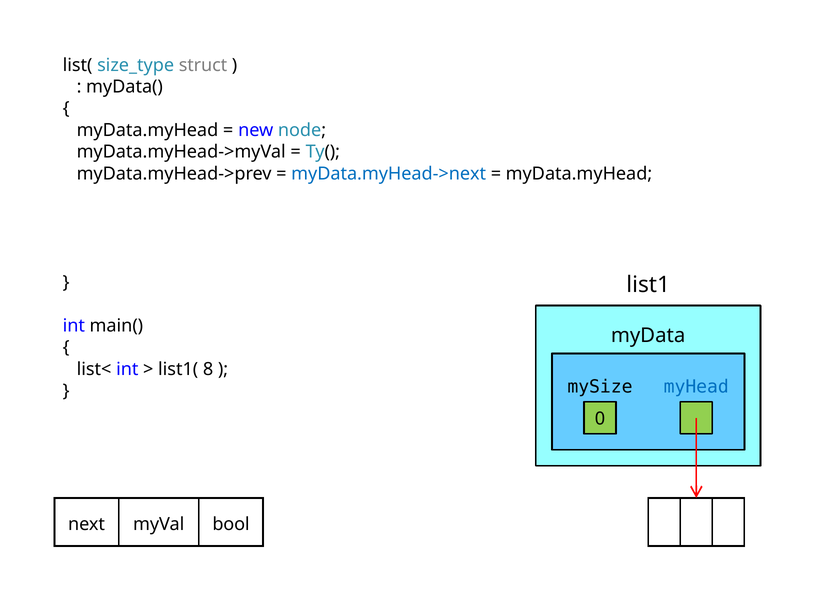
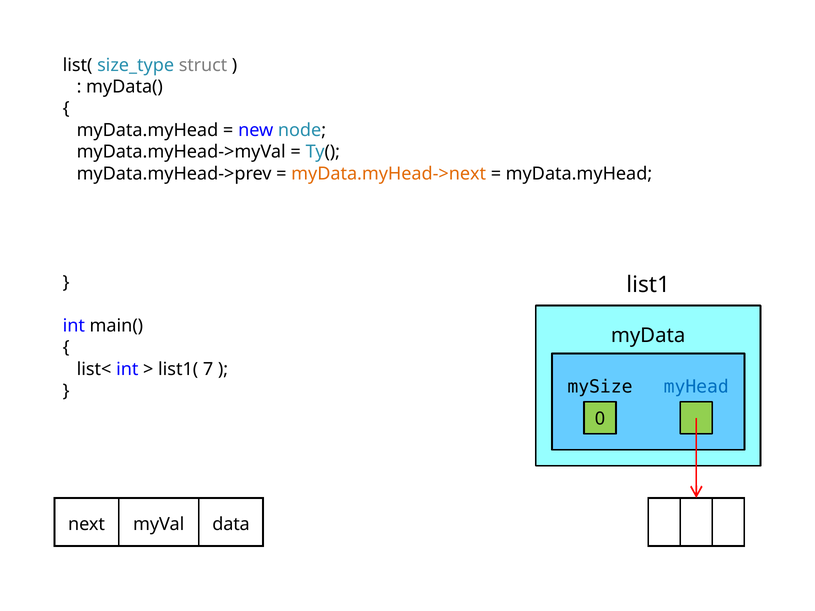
myData.myHead->next colour: blue -> orange (389, 174)
8: 8 -> 7 (208, 369)
bool: bool -> data (231, 524)
